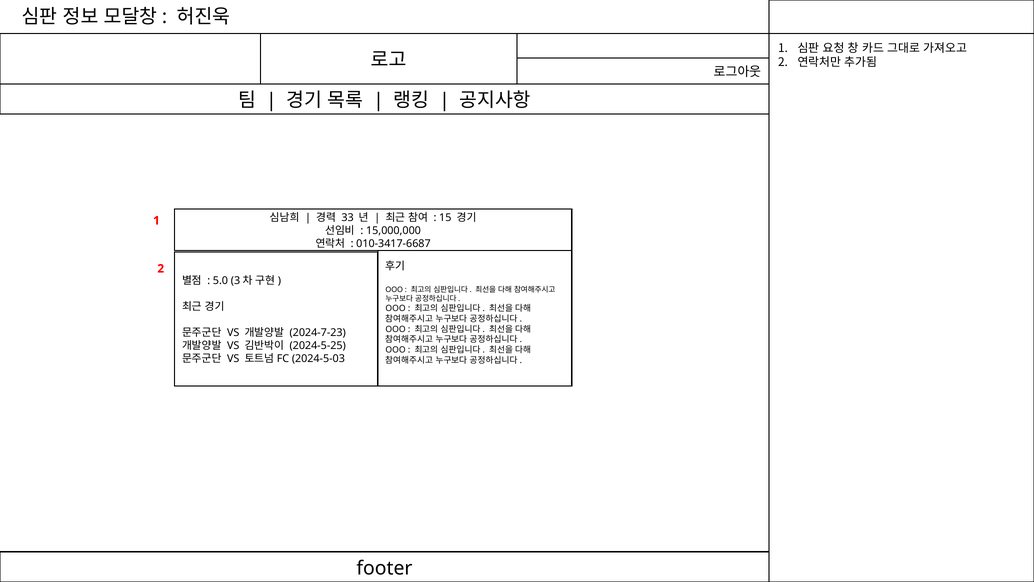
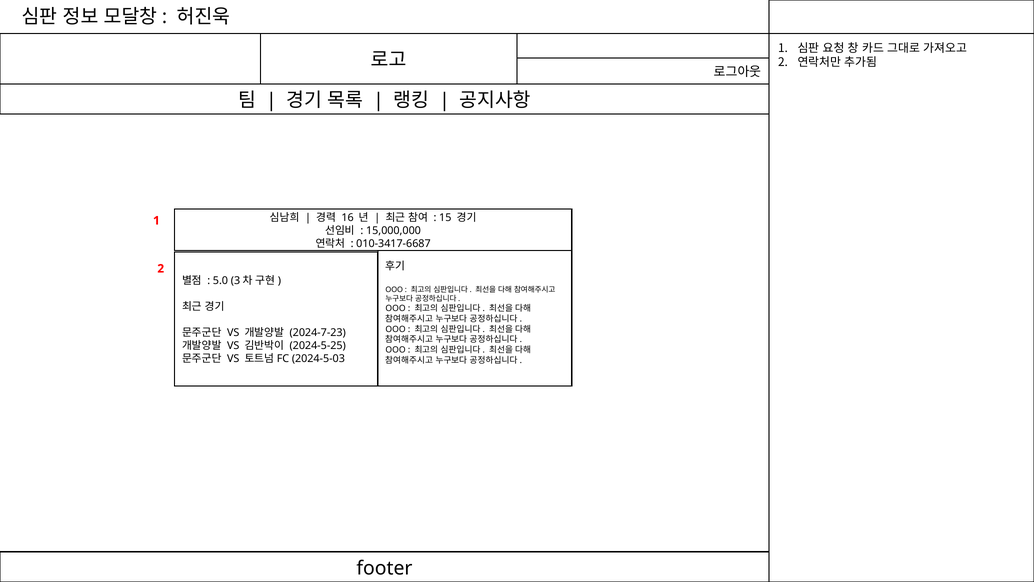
33: 33 -> 16 (348, 217)
